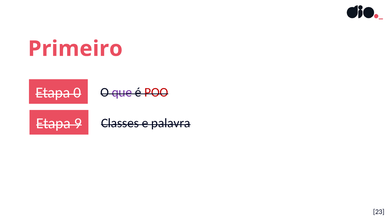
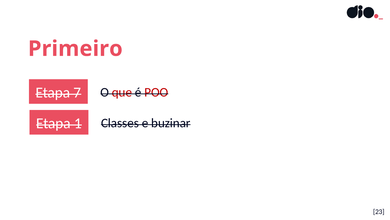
0: 0 -> 7 (77, 92)
que colour: purple -> red (122, 92)
9: 9 -> 1 (78, 123)
palavra: palavra -> buzinar (171, 123)
